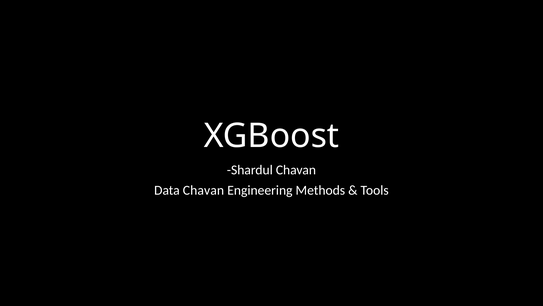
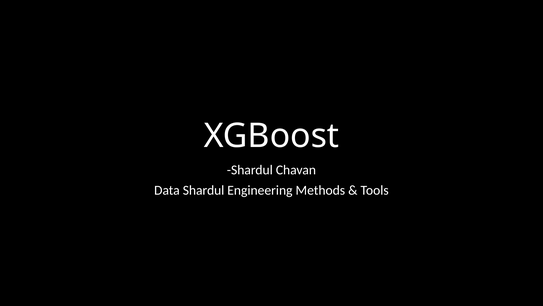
Data Chavan: Chavan -> Shardul (204, 190)
